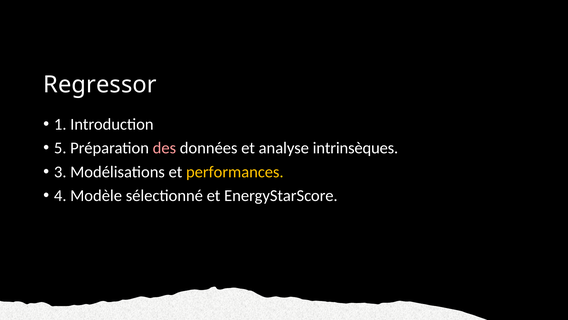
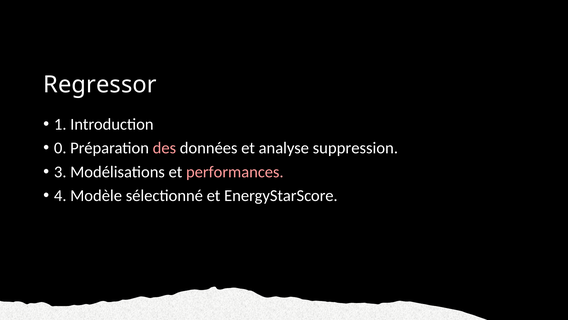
5: 5 -> 0 (60, 148)
intrinsèques: intrinsèques -> suppression (355, 148)
performances colour: yellow -> pink (235, 172)
